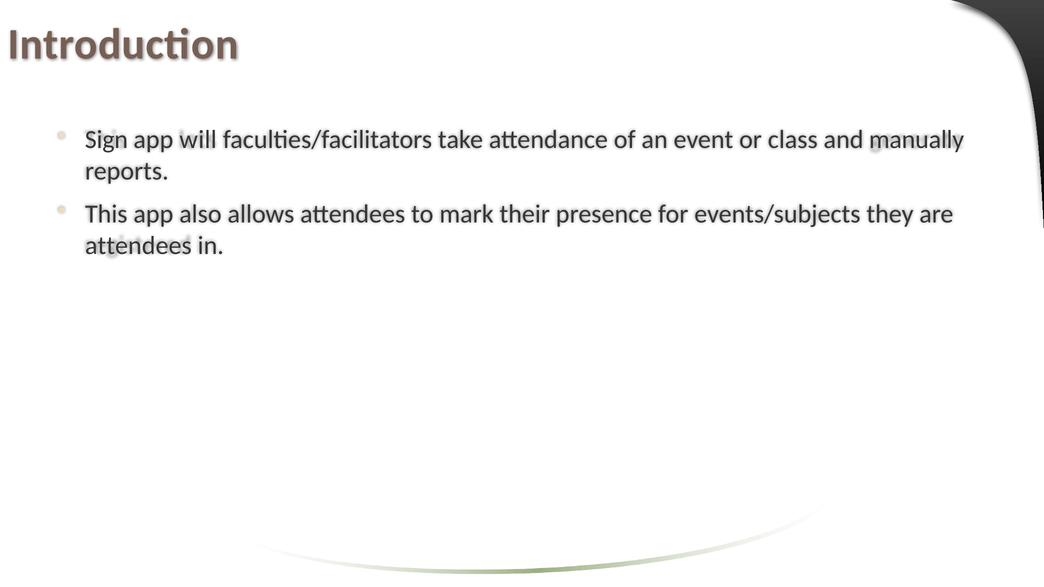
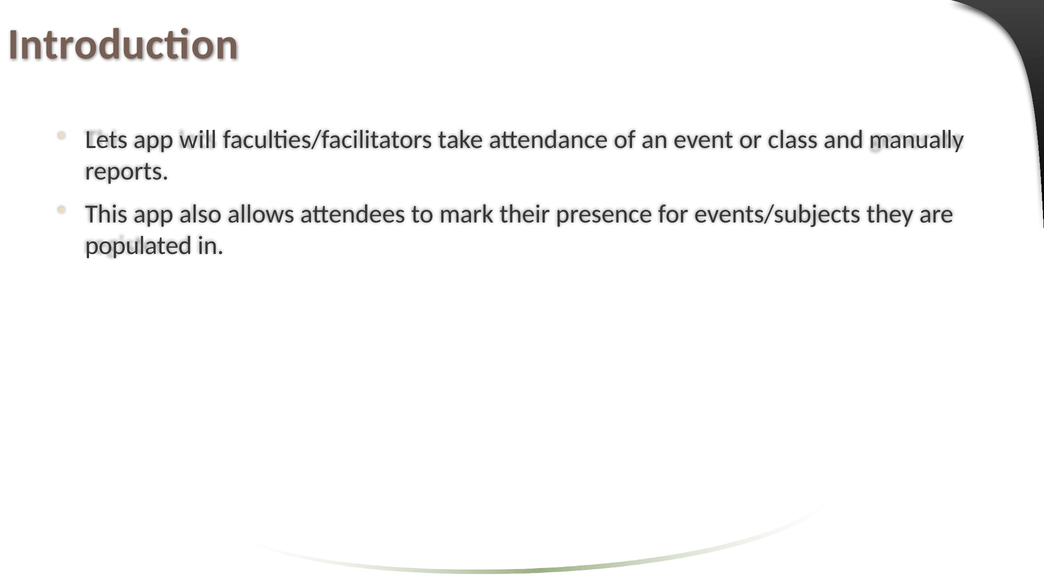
Sign: Sign -> Lets (106, 140)
attendees: attendees -> populated (139, 246)
